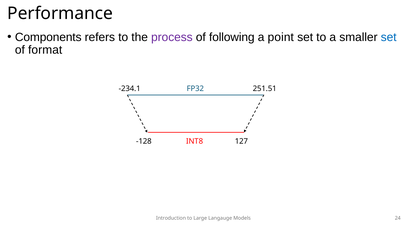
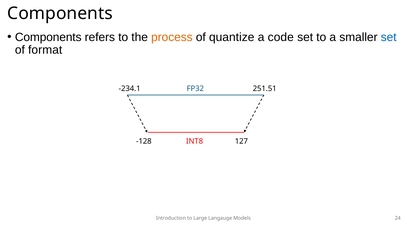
Performance: Performance -> Components (60, 14)
process colour: purple -> orange (172, 37)
following: following -> quantize (232, 37)
point: point -> code (281, 37)
